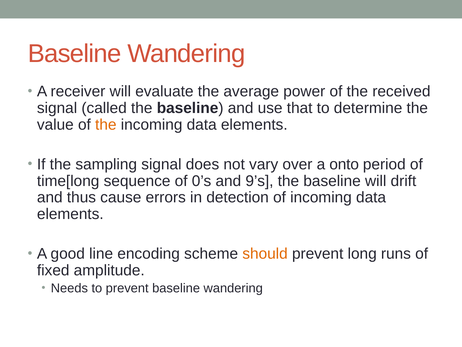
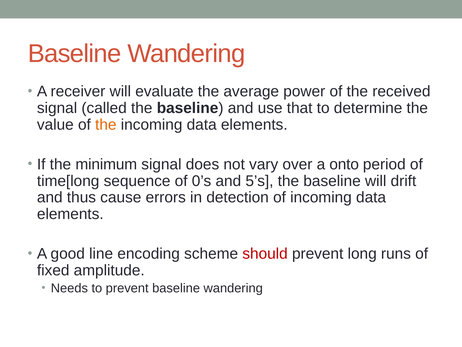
sampling: sampling -> minimum (106, 164)
9’s: 9’s -> 5’s (259, 181)
should colour: orange -> red (265, 253)
